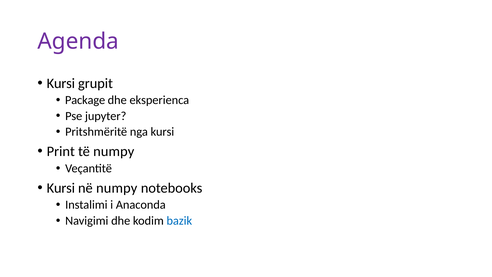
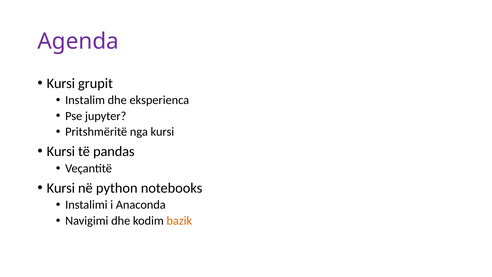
Package: Package -> Instalim (85, 100)
Print: Print -> Kursi (61, 151)
të numpy: numpy -> pandas (114, 151)
në numpy: numpy -> python (117, 188)
bazik colour: blue -> orange (179, 221)
